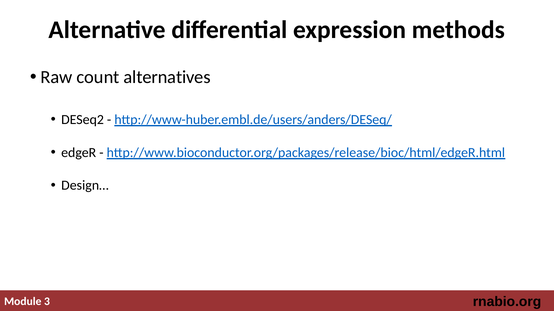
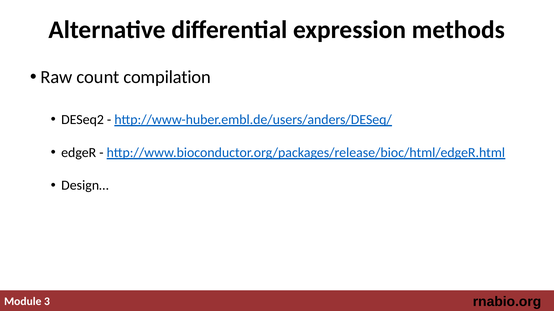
alternatives: alternatives -> compilation (167, 77)
